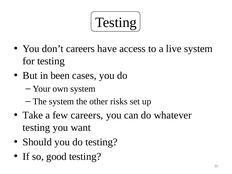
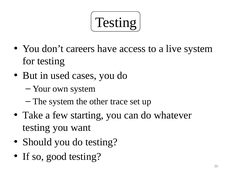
been: been -> used (60, 75)
risks: risks -> trace (119, 101)
few careers: careers -> starting (87, 115)
